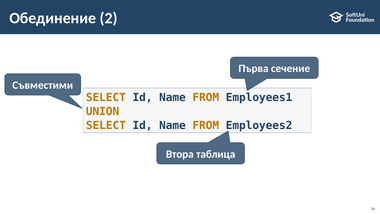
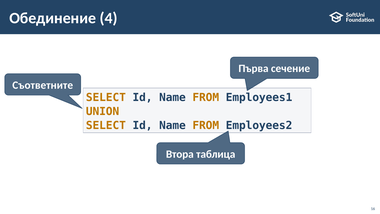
2: 2 -> 4 (109, 18)
Съвместими: Съвместими -> Съответните (43, 85)
